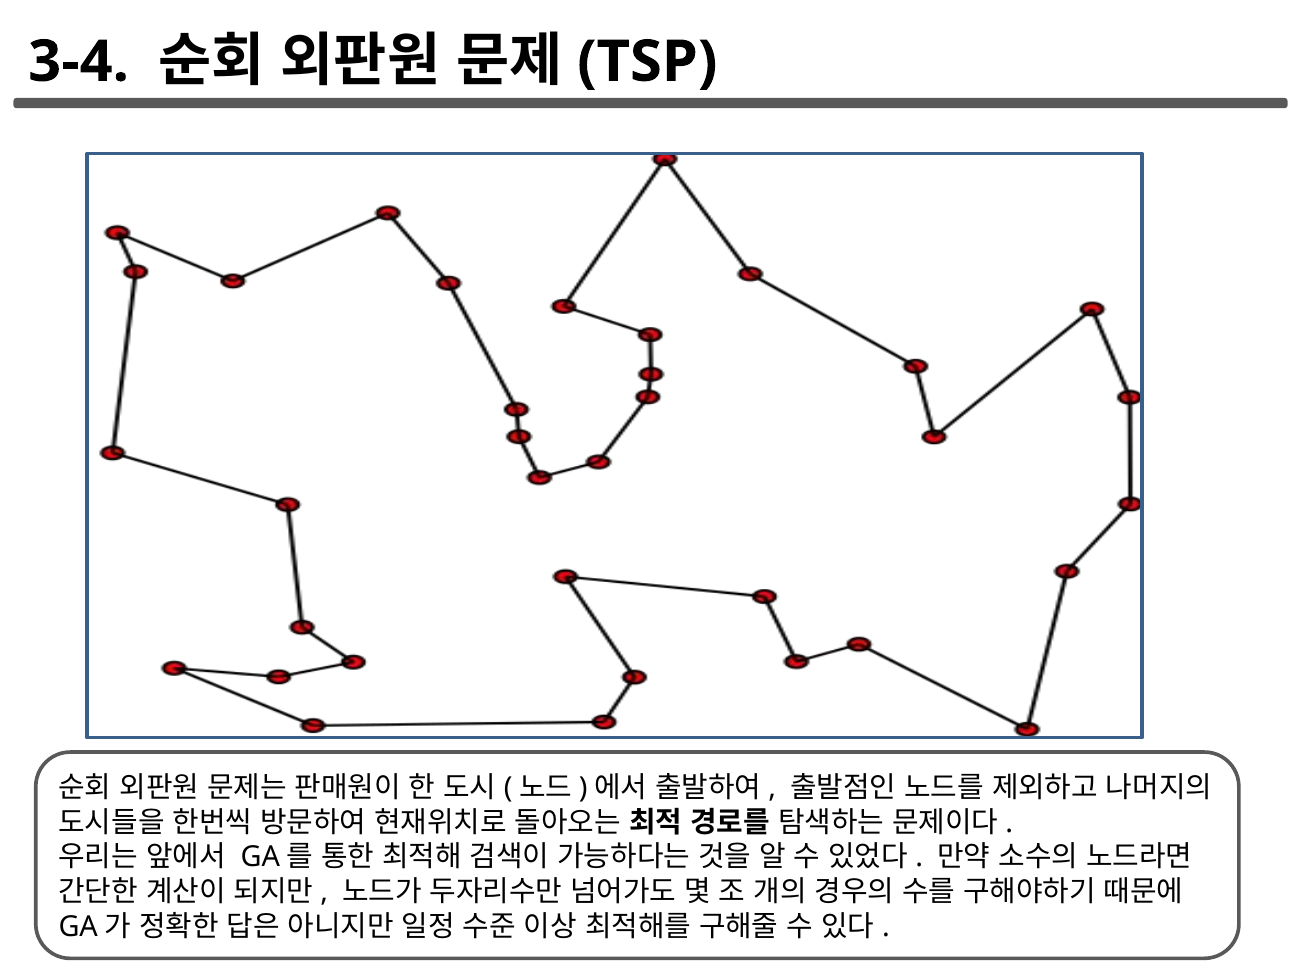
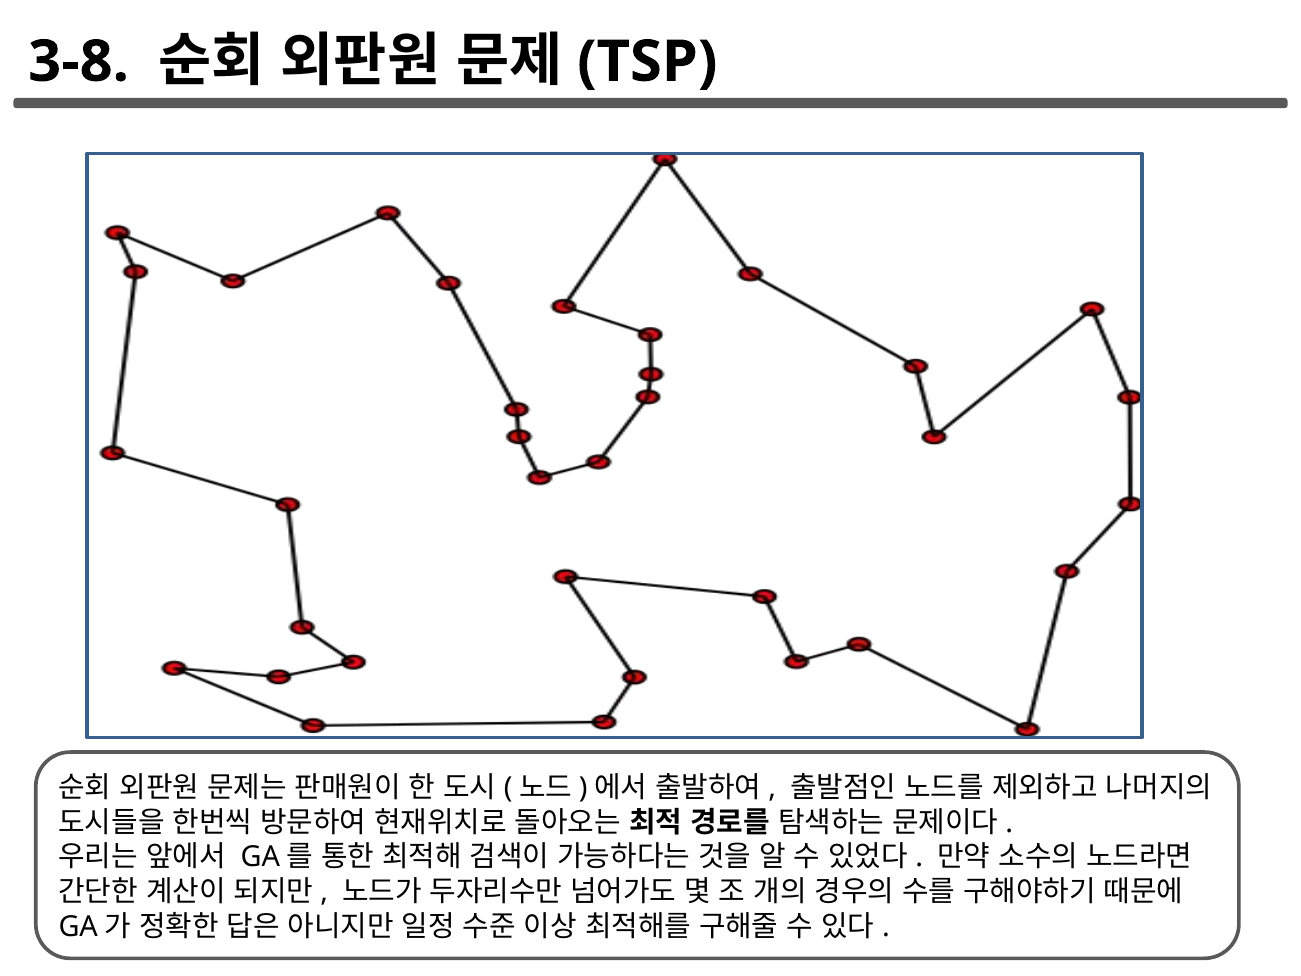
3-4: 3-4 -> 3-8 (79, 62)
